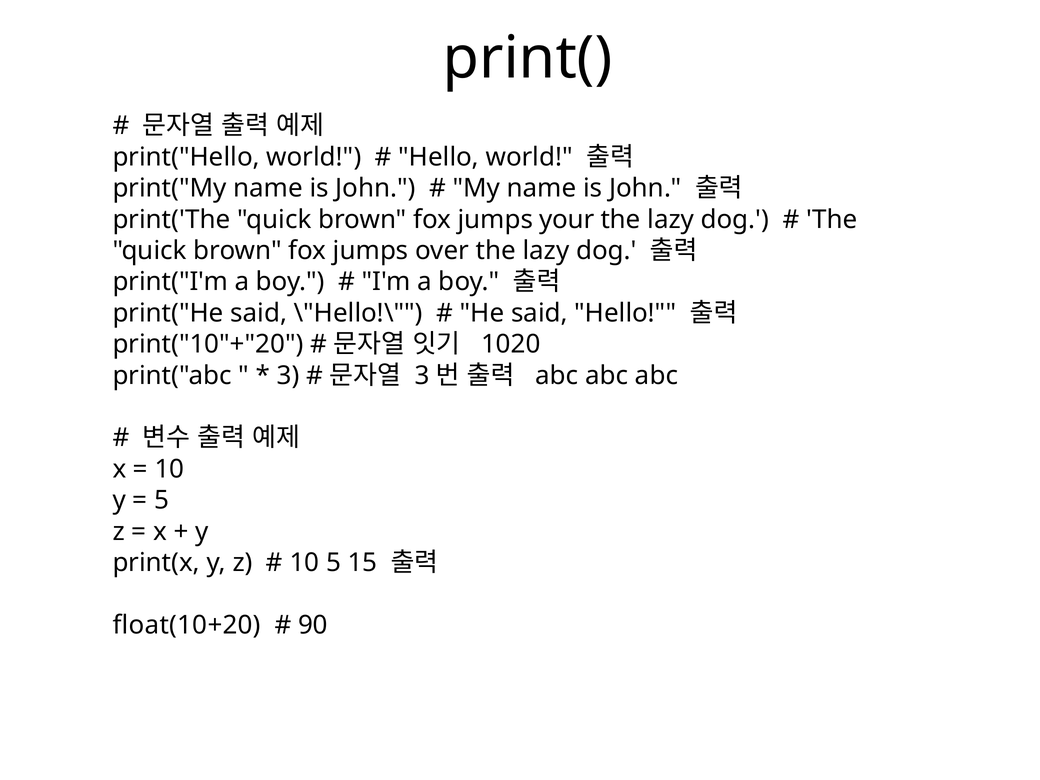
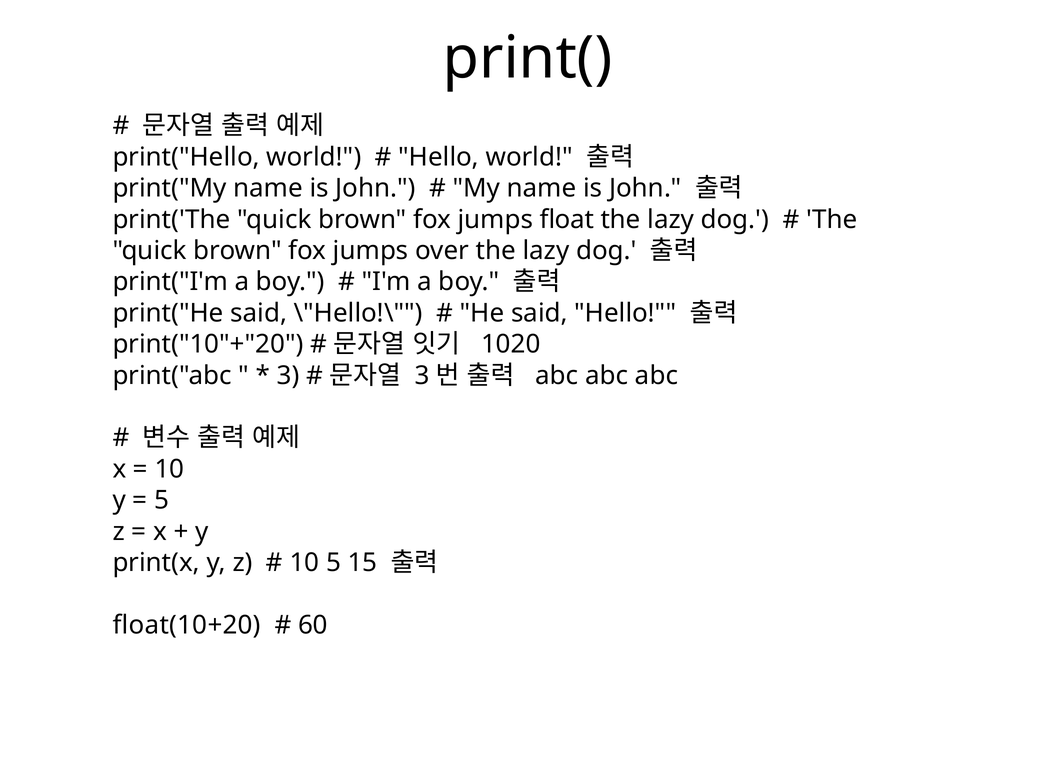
your: your -> float (567, 219)
90: 90 -> 60 (313, 625)
